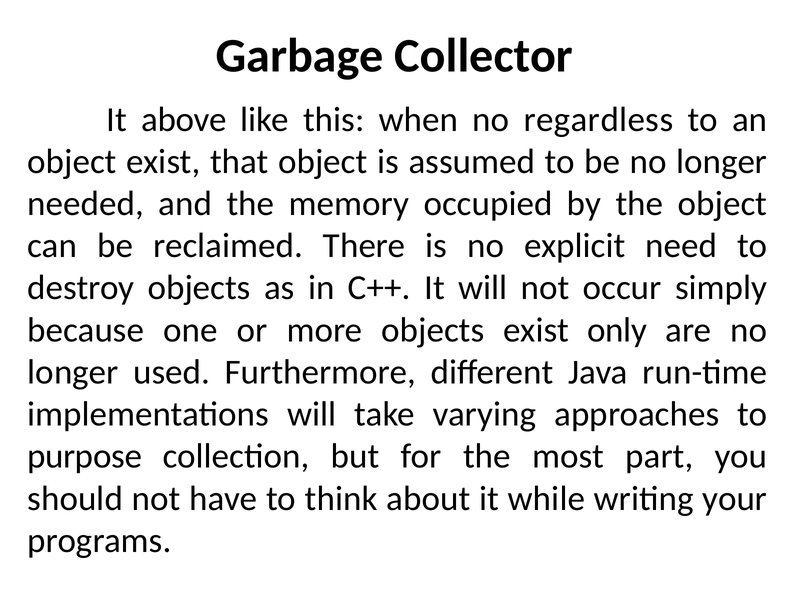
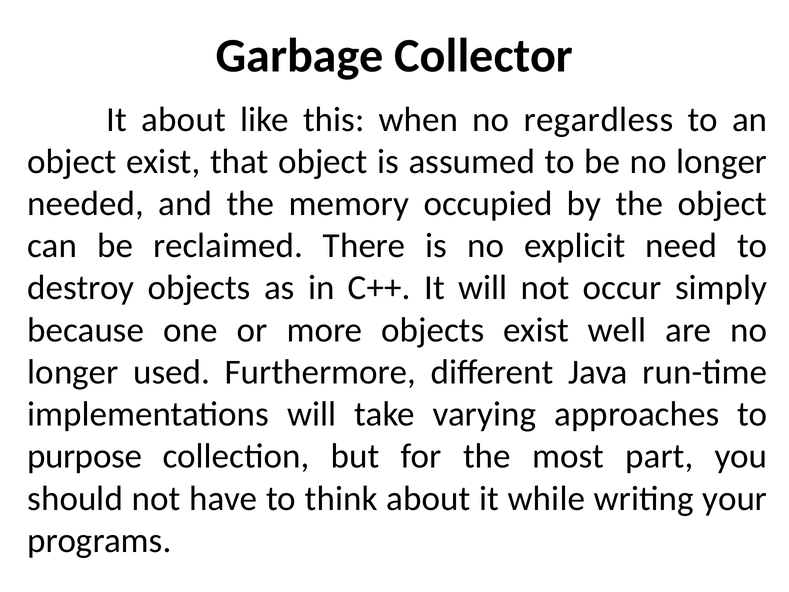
It above: above -> about (184, 119)
only: only -> well (617, 330)
